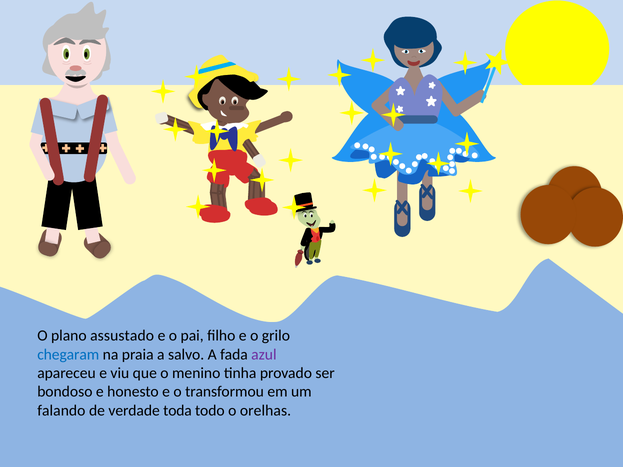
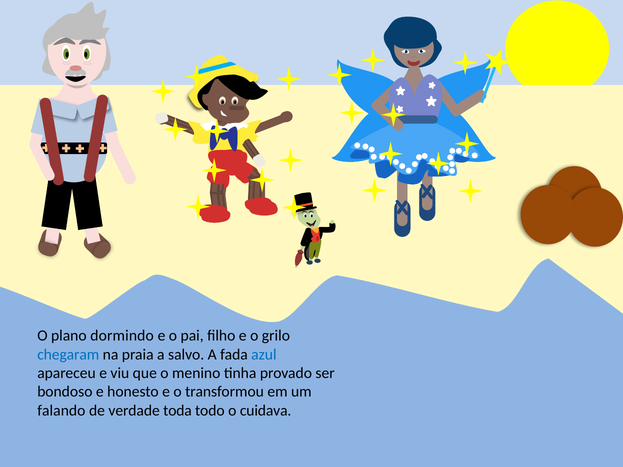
assustado: assustado -> dormindo (122, 336)
azul colour: purple -> blue (264, 355)
orelhas: orelhas -> cuidava (266, 411)
